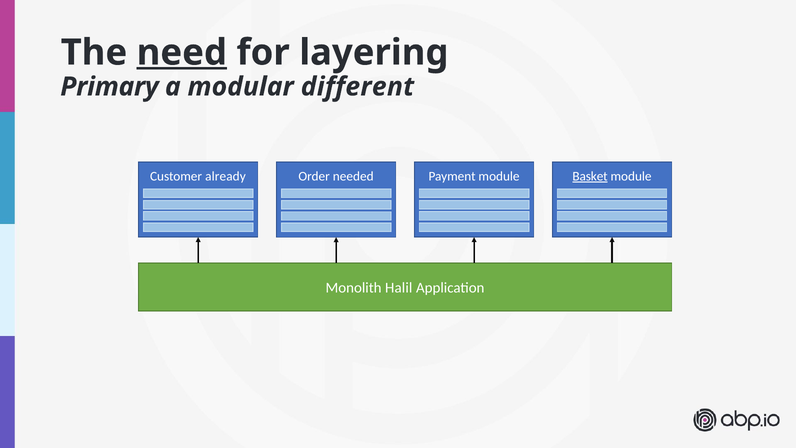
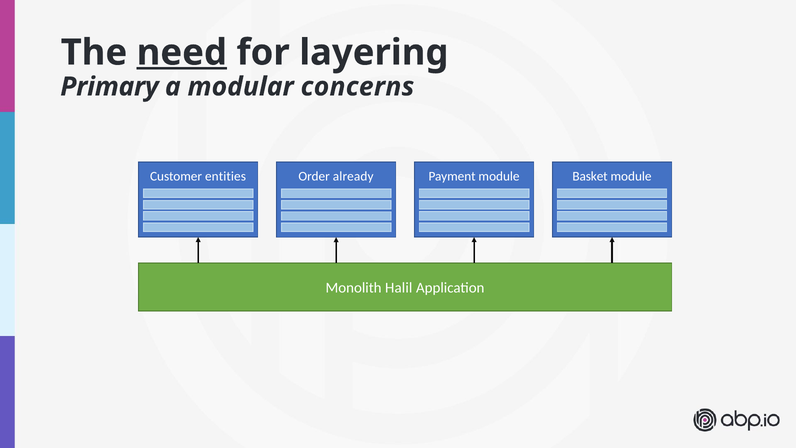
different: different -> concerns (357, 87)
already: already -> entities (226, 176)
needed: needed -> already (353, 176)
Basket underline: present -> none (590, 176)
